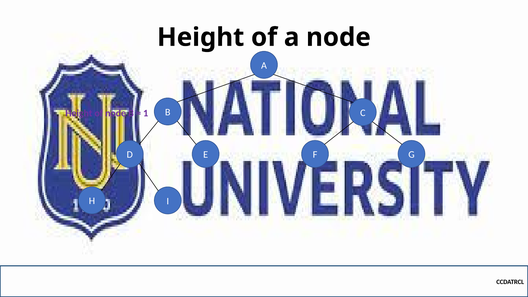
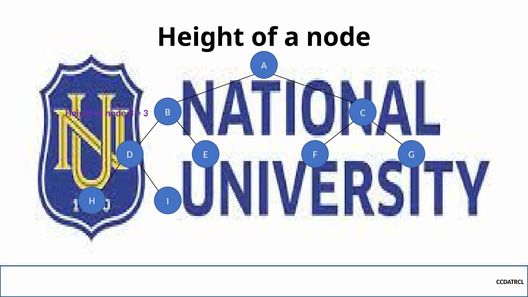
1: 1 -> 3 (146, 113)
